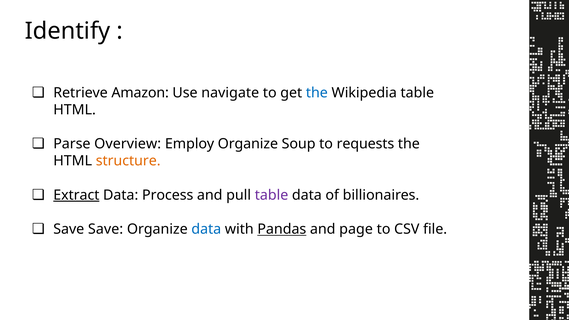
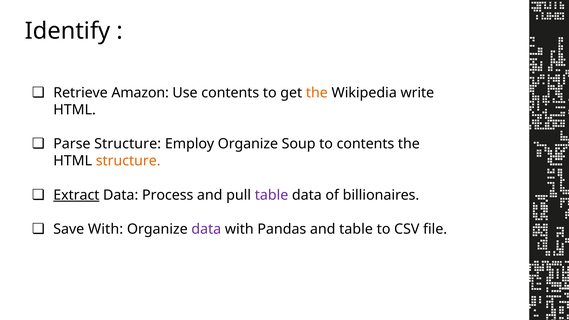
Use navigate: navigate -> contents (230, 93)
the colour: blue -> orange (317, 93)
Wikipedia table: table -> write (417, 93)
Parse Overview: Overview -> Structure (128, 144)
to requests: requests -> contents (365, 144)
Save Save: Save -> With (106, 229)
data colour: blue -> purple (206, 229)
Pandas underline: present -> none (282, 229)
and page: page -> table (356, 229)
